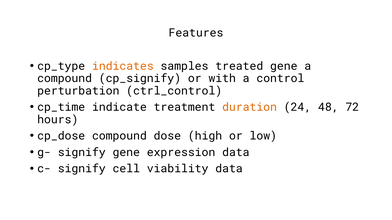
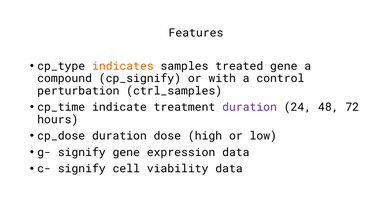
ctrl_control: ctrl_control -> ctrl_samples (174, 91)
duration colour: orange -> purple (250, 107)
cp_dose compound: compound -> duration (119, 136)
